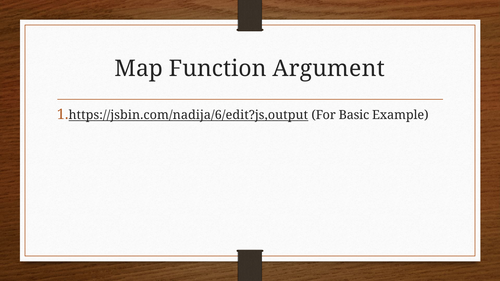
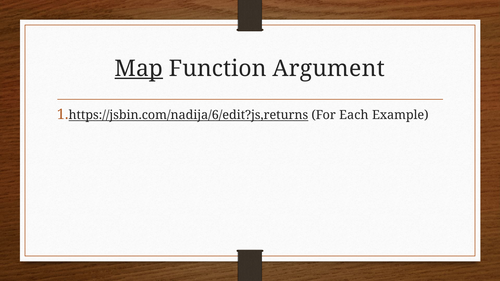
Map underline: none -> present (139, 69)
https://jsbin.com/nadija/6/edit?js,output: https://jsbin.com/nadija/6/edit?js,output -> https://jsbin.com/nadija/6/edit?js,returns (188, 115)
Basic: Basic -> Each (354, 115)
